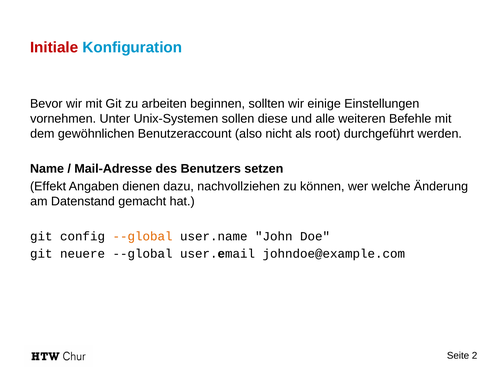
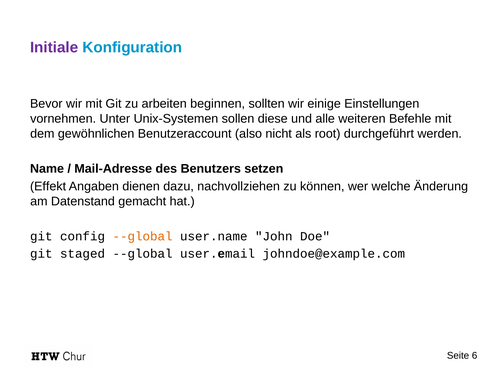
Initiale colour: red -> purple (54, 47)
neuere: neuere -> staged (82, 254)
2: 2 -> 6 (475, 356)
